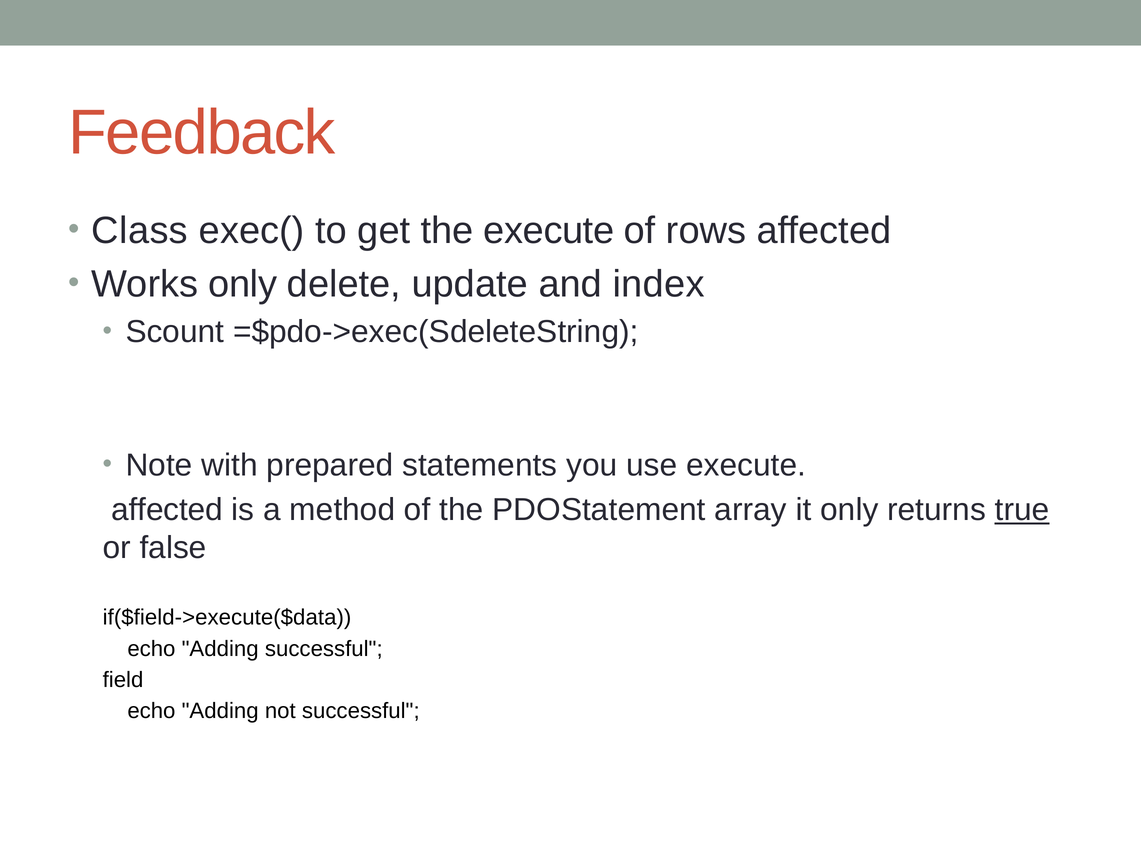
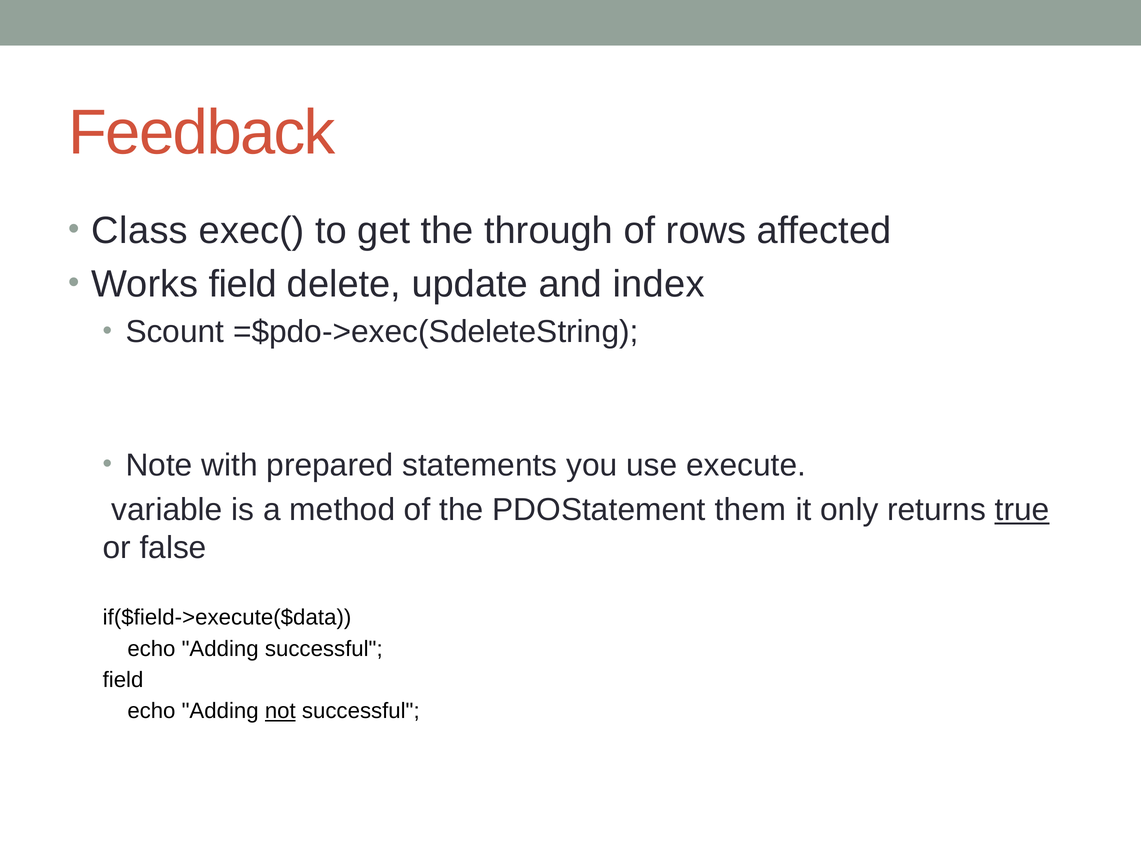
the execute: execute -> through (549, 231)
Works only: only -> field (243, 284)
affected: affected -> variable (167, 510)
array: array -> them (750, 510)
not underline: none -> present (280, 711)
